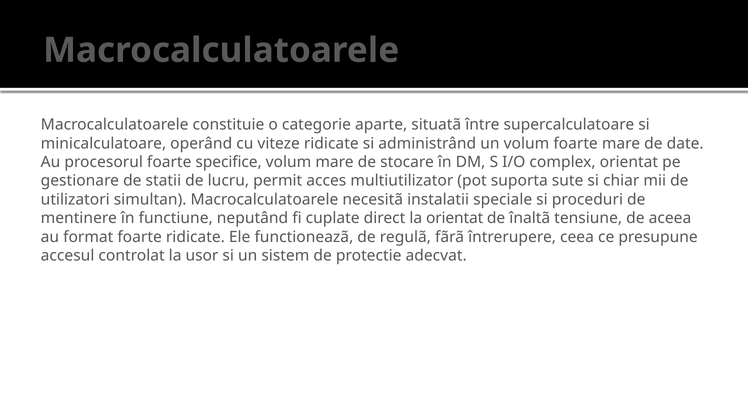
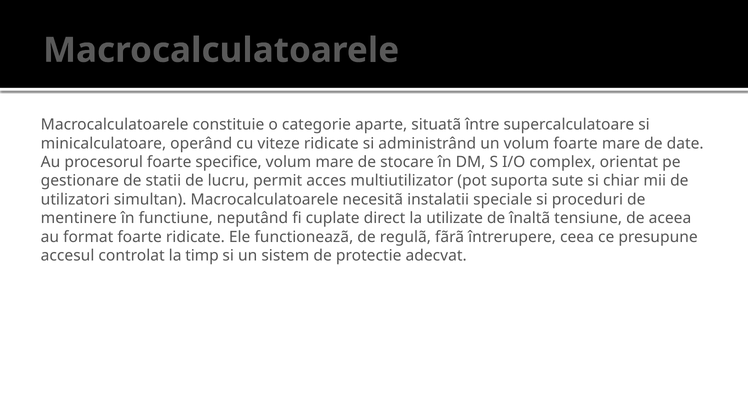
la orientat: orientat -> utilizate (455, 219)
usor: usor -> timp (202, 256)
